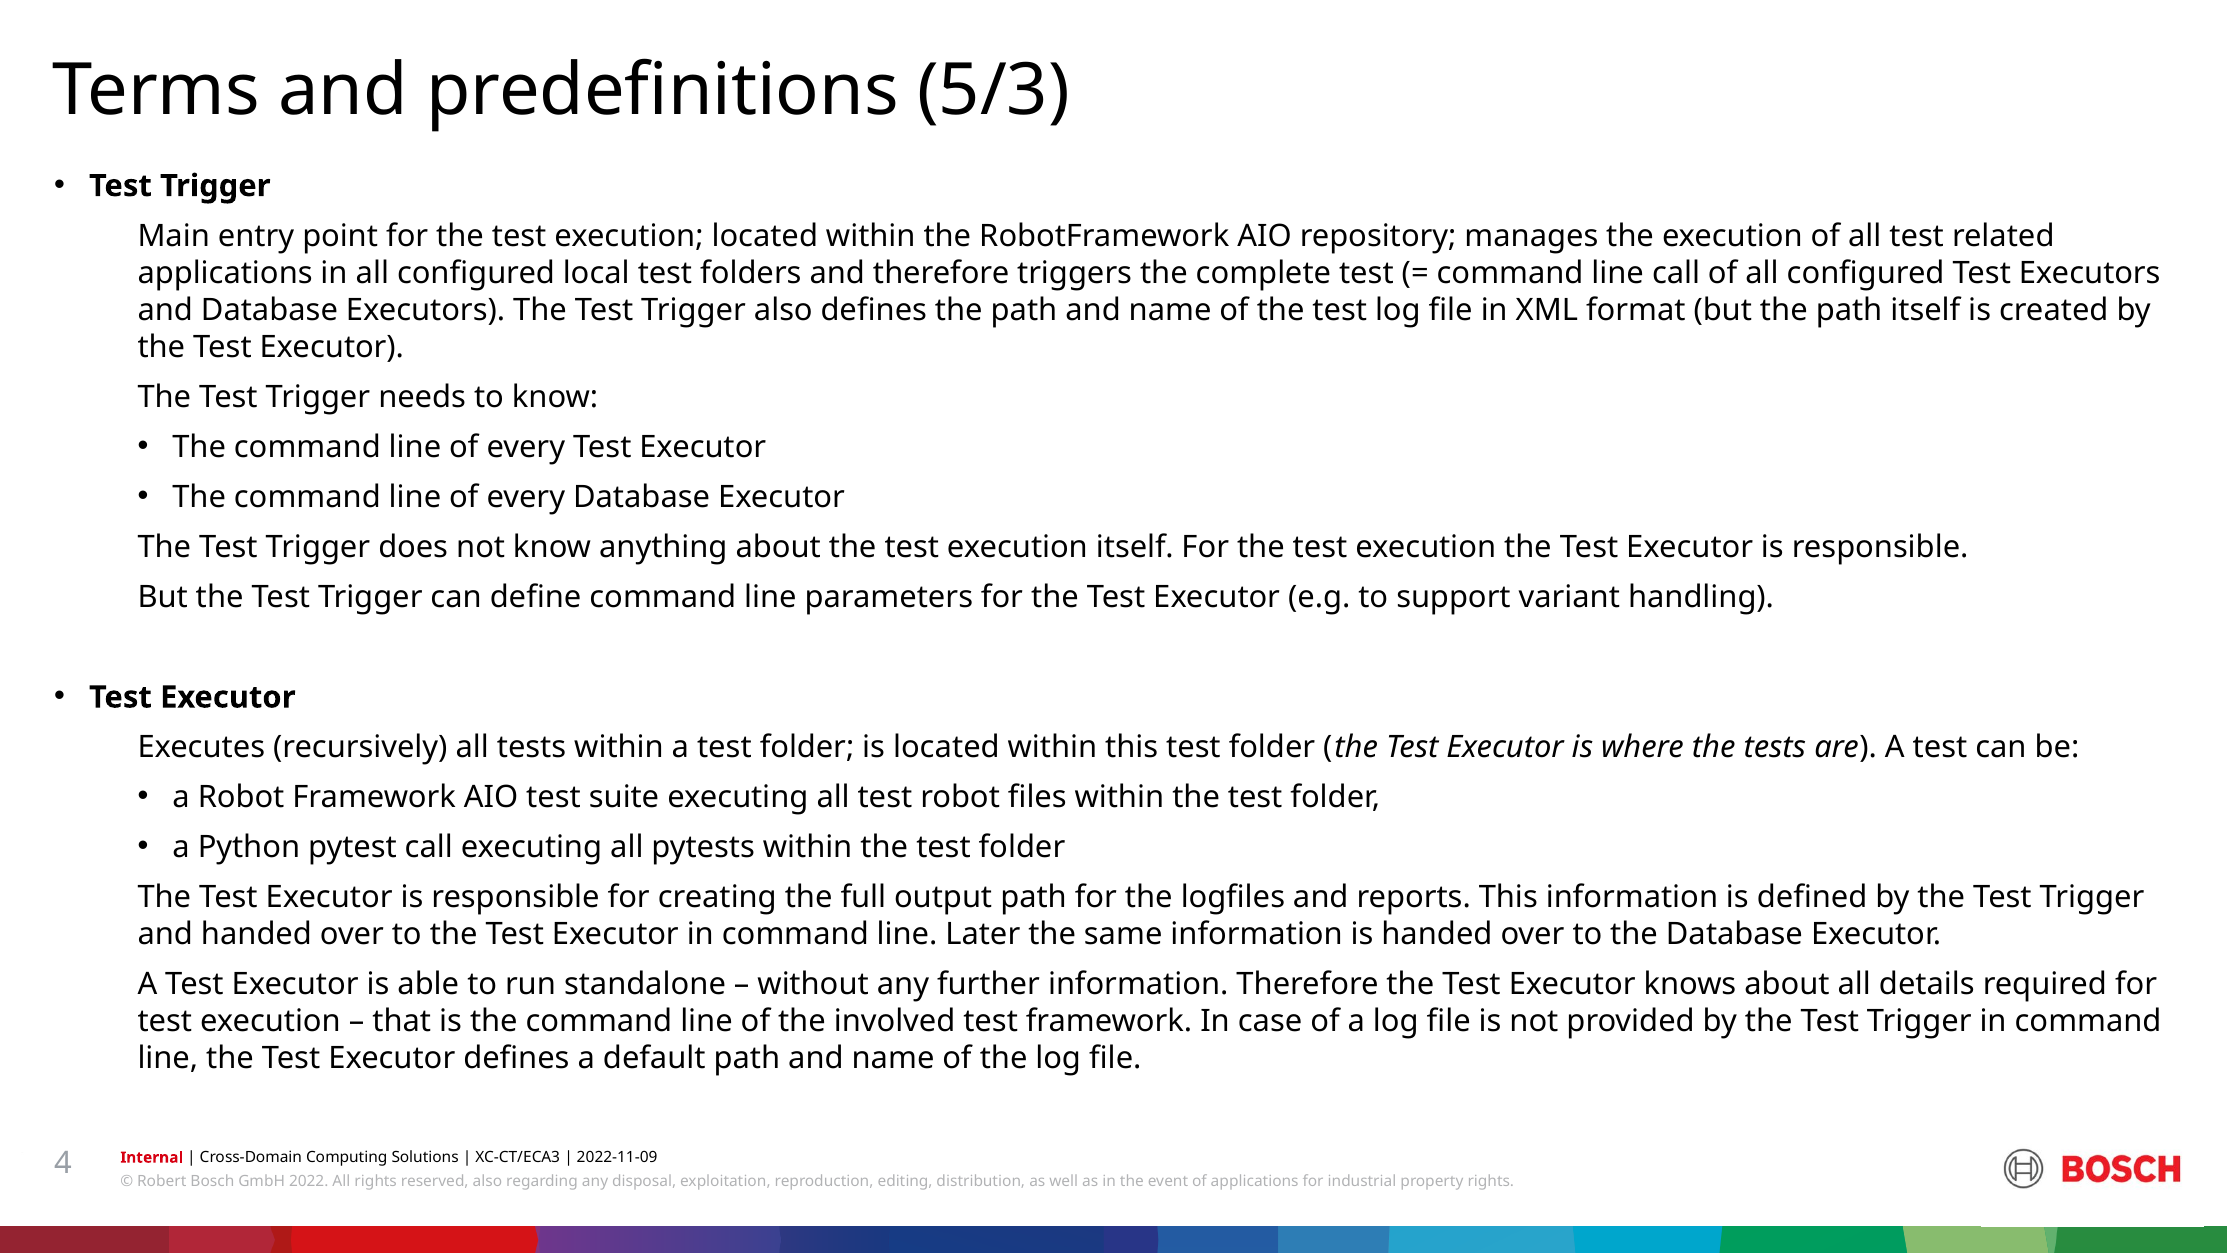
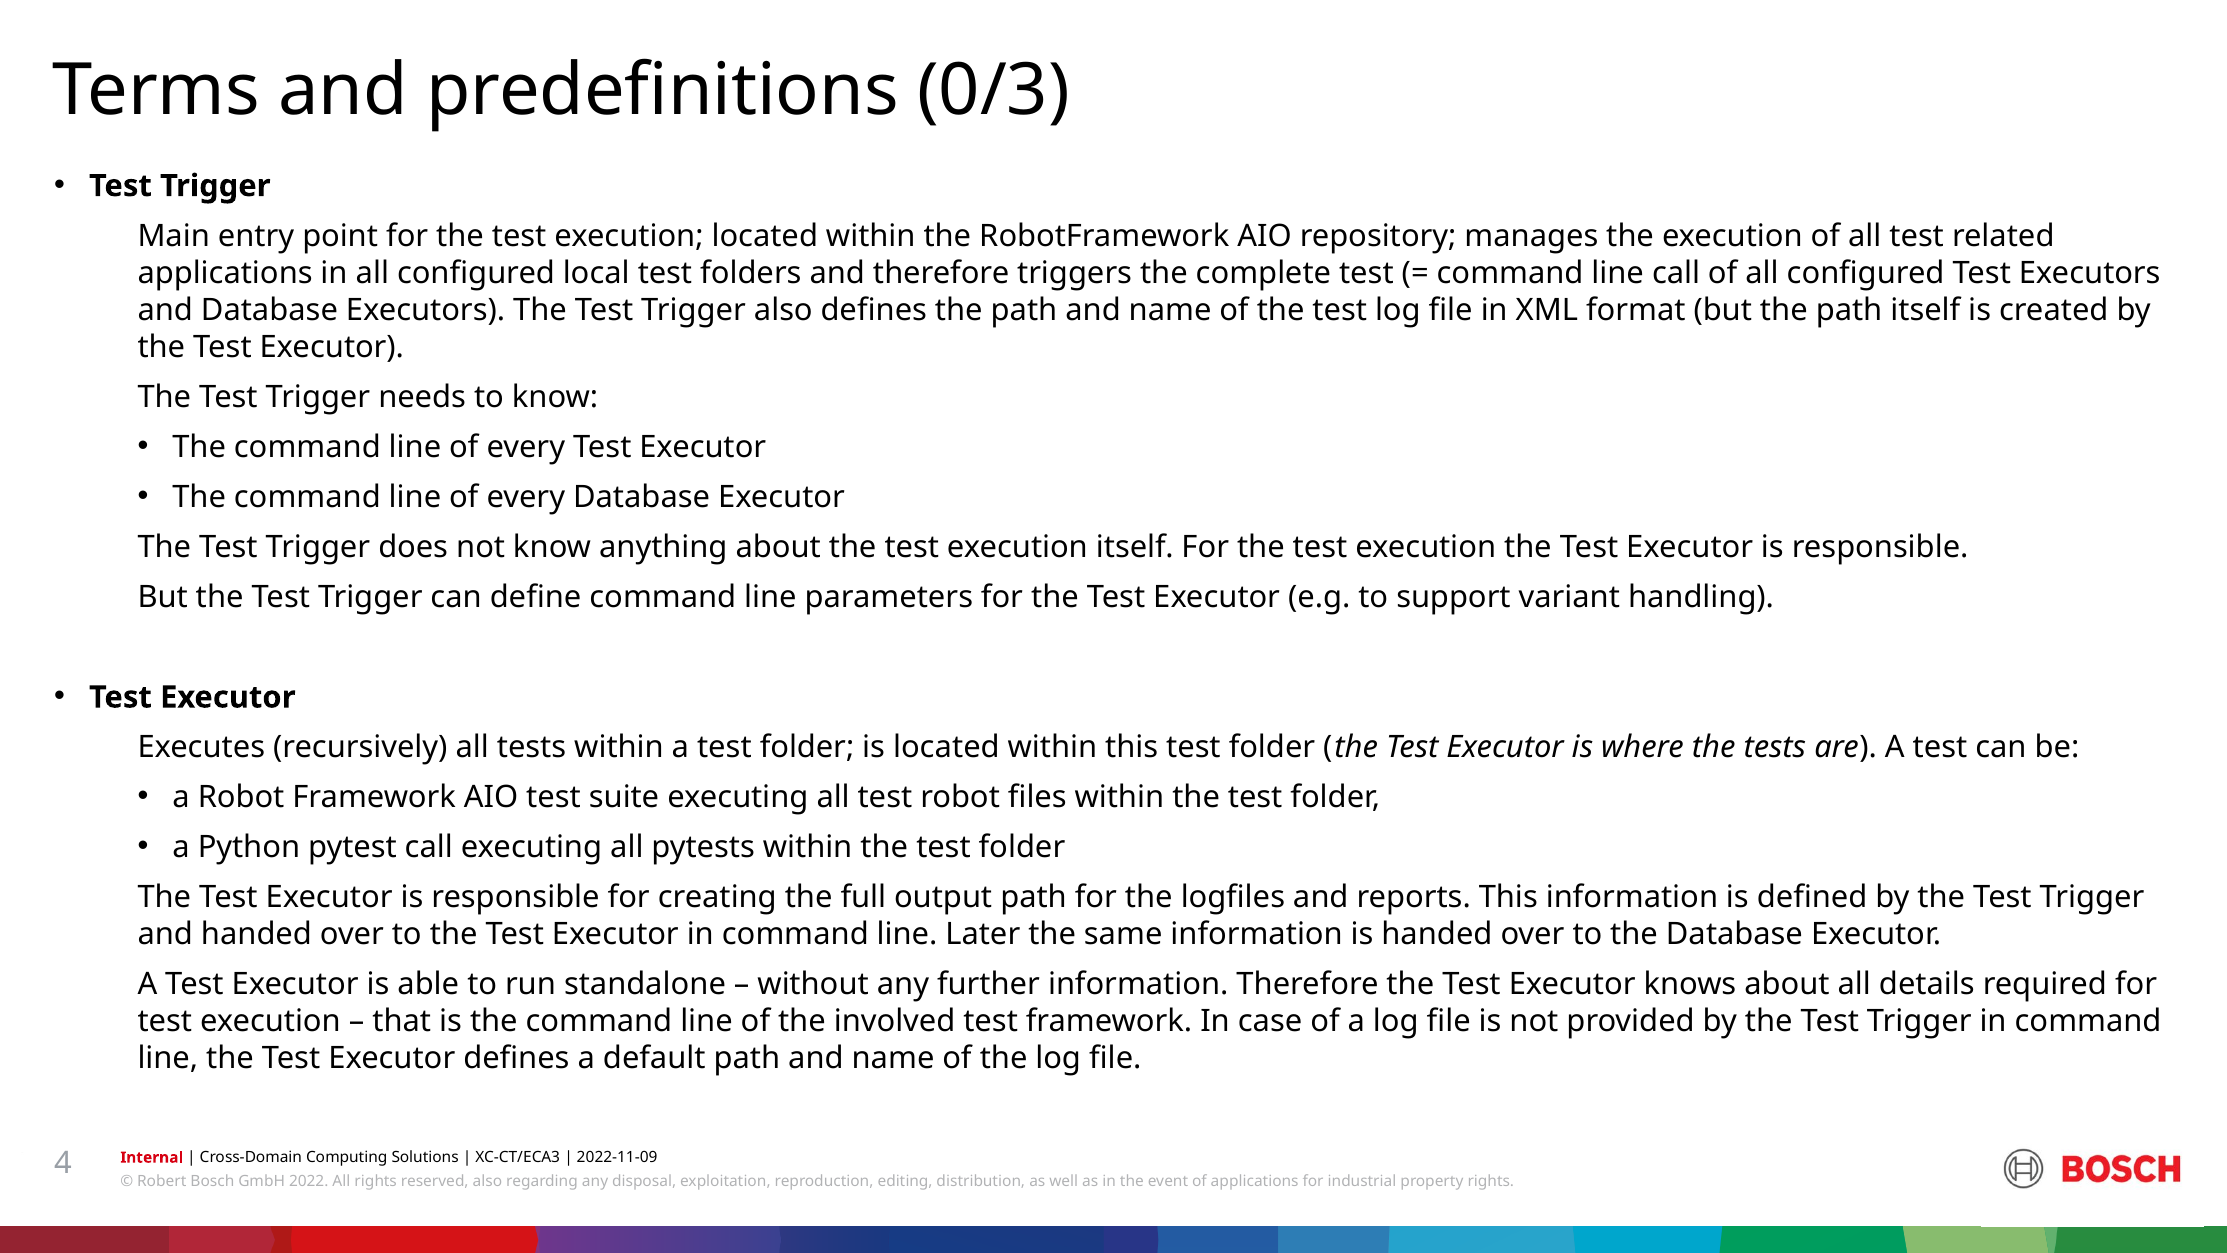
5/3: 5/3 -> 0/3 (994, 90)
